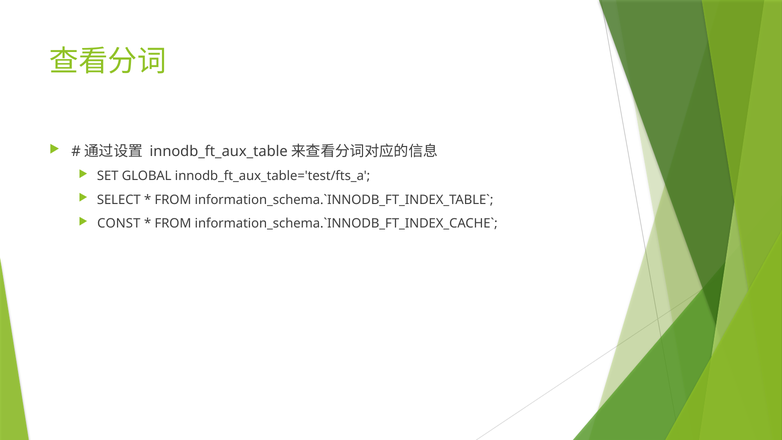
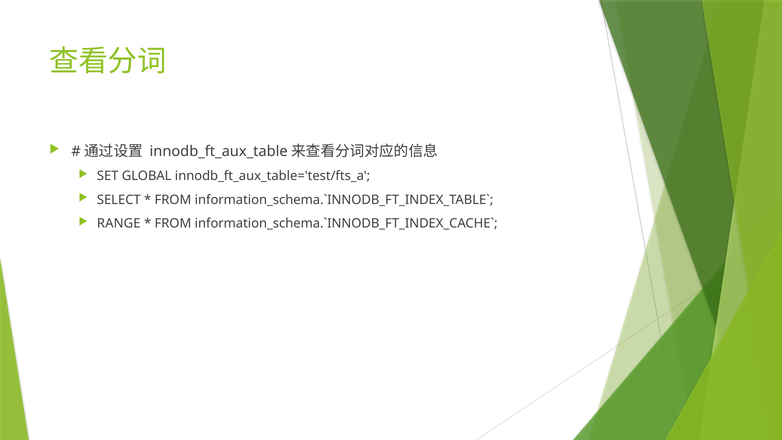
CONST: CONST -> RANGE (119, 224)
